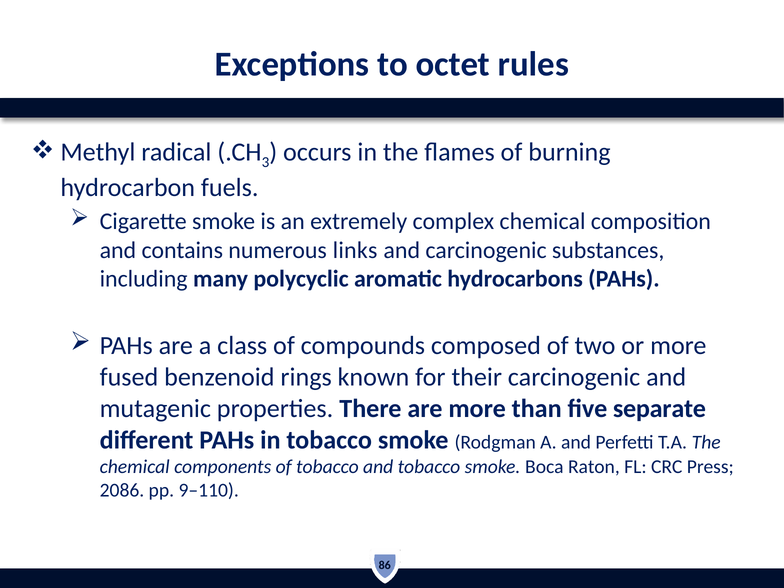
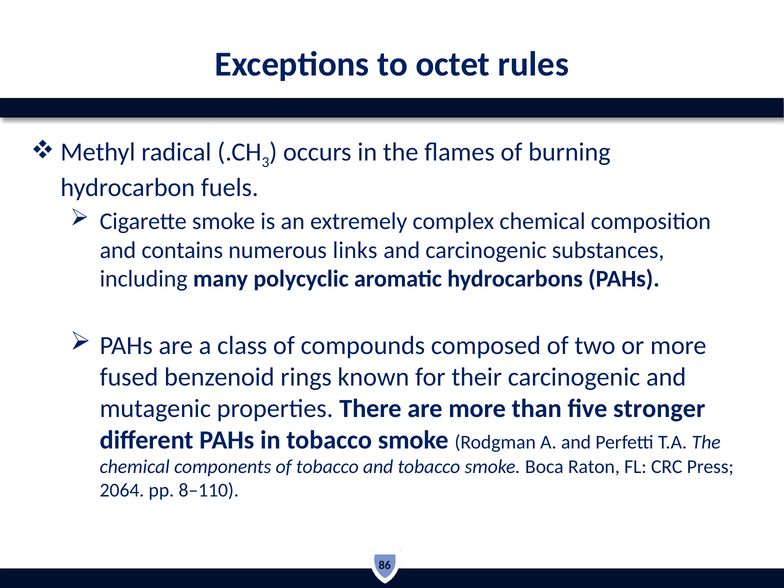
separate: separate -> stronger (659, 409)
2086: 2086 -> 2064 (122, 490)
9–110: 9–110 -> 8–110 (209, 490)
